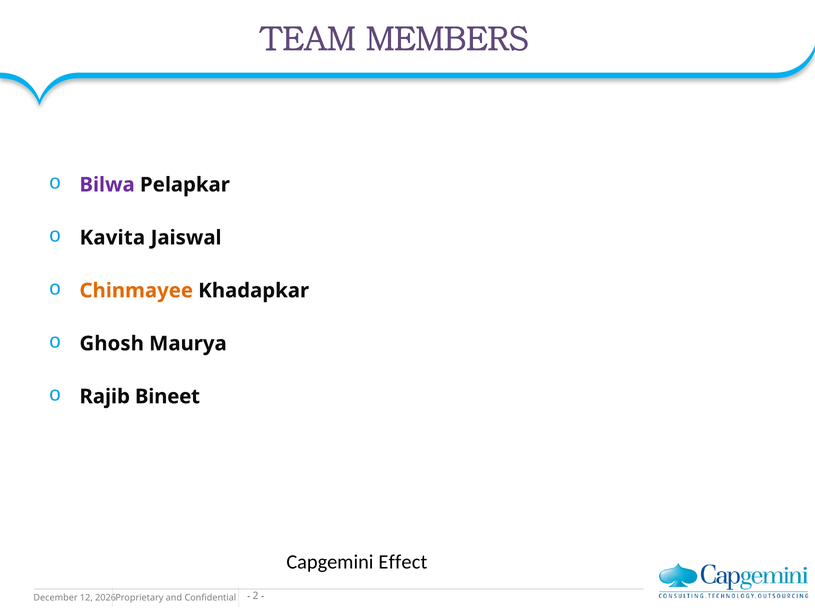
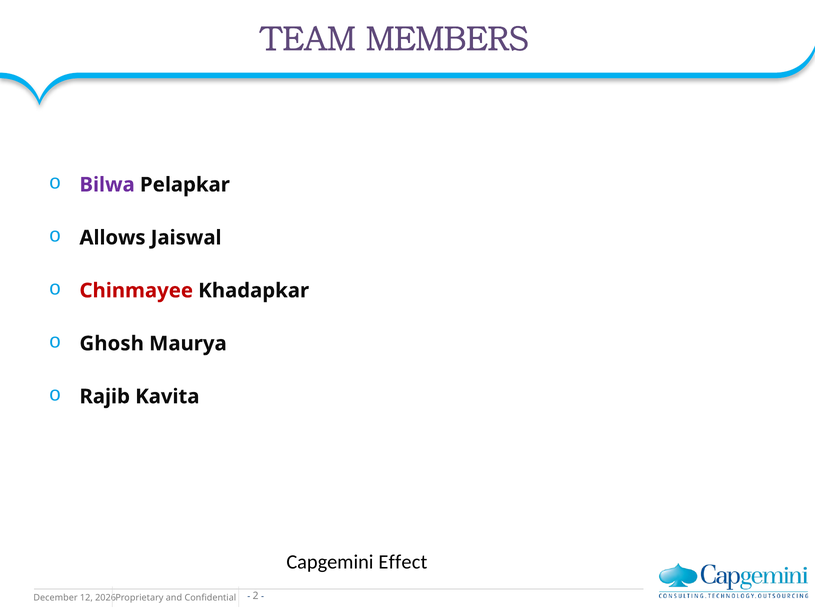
Kavita: Kavita -> Allows (113, 238)
Chinmayee colour: orange -> red (136, 291)
Bineet: Bineet -> Kavita (167, 397)
